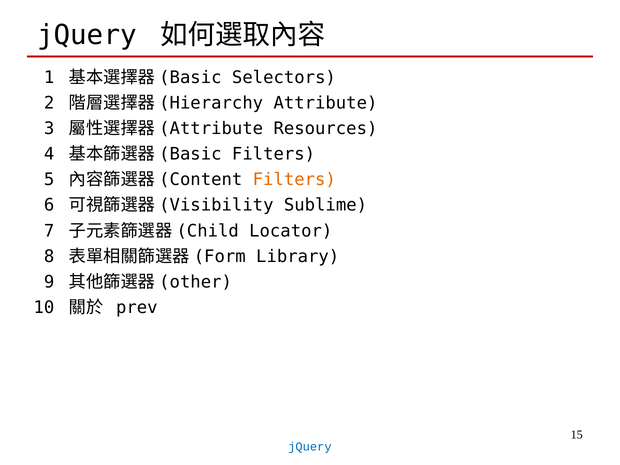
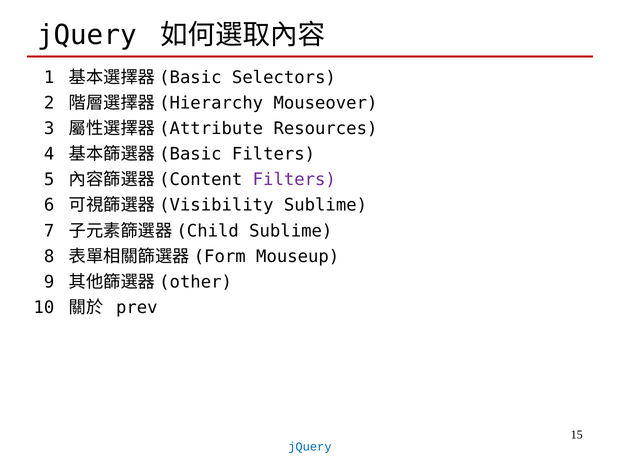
Attribute: Attribute -> Mouseover (325, 103)
Filters colour: orange -> purple (294, 180)
Locator: Locator -> Sublime (291, 231)
Library: Library -> Mouseup (298, 256)
